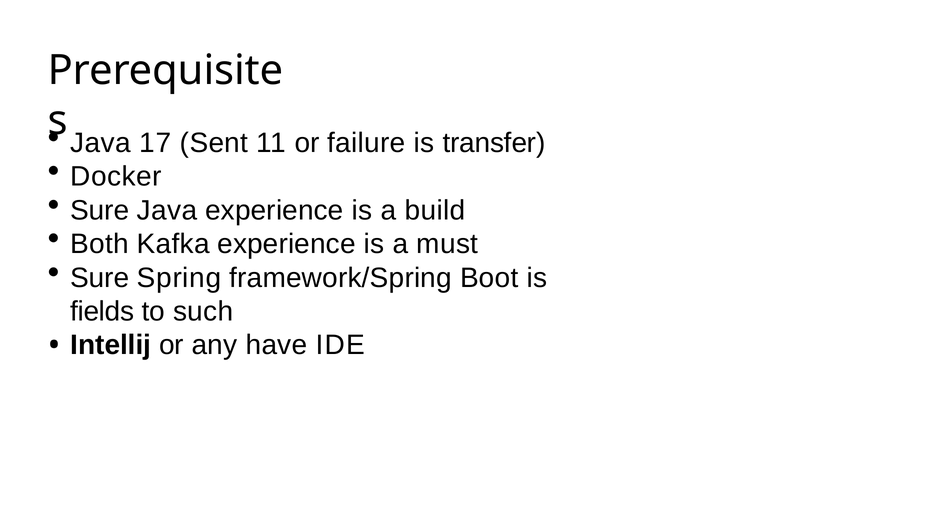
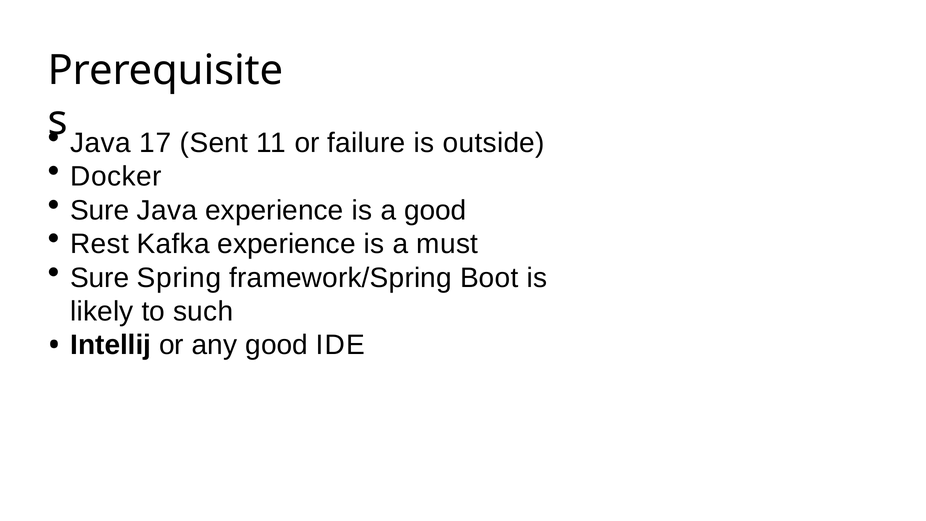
transfer: transfer -> outside (494, 143)
a build: build -> good (435, 210)
Both: Both -> Rest (100, 244)
fields: fields -> likely (102, 311)
any have: have -> good (277, 345)
